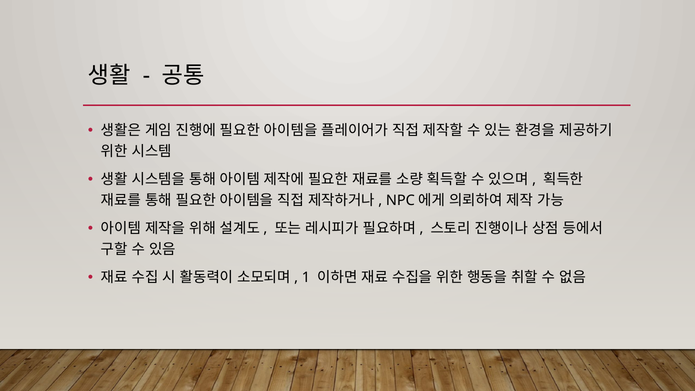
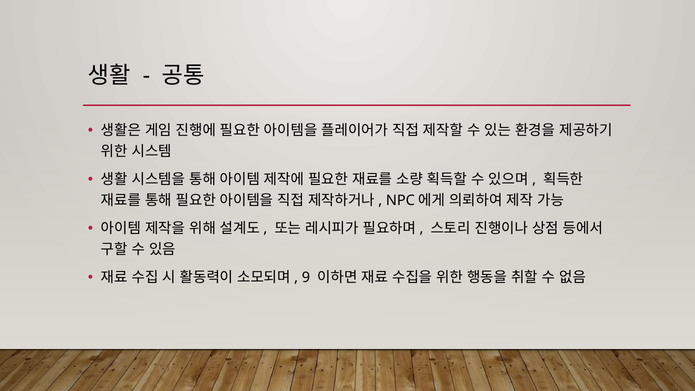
1: 1 -> 9 (306, 278)
